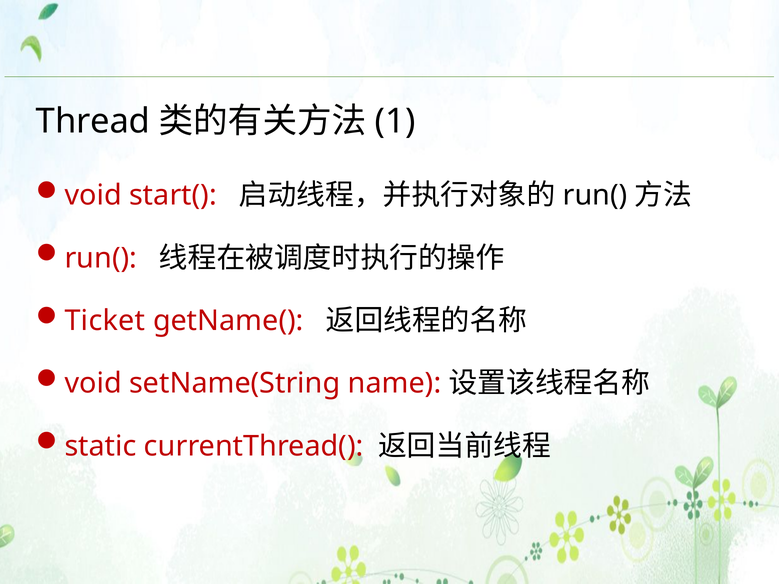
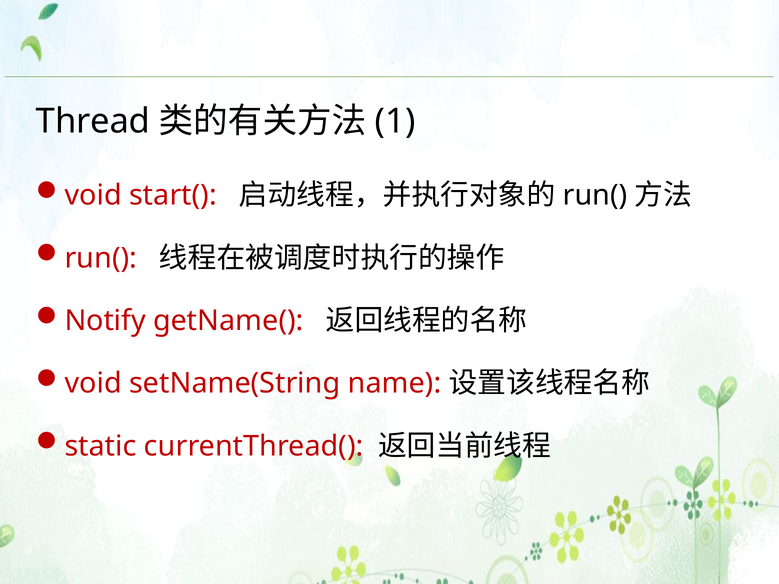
Ticket: Ticket -> Notify (105, 321)
